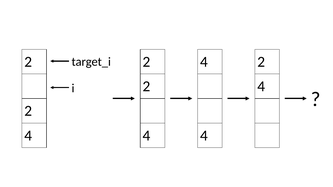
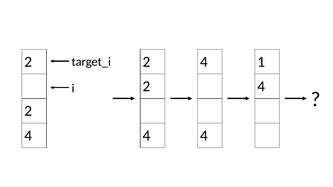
target_i 2: 2 -> 1 (261, 62)
